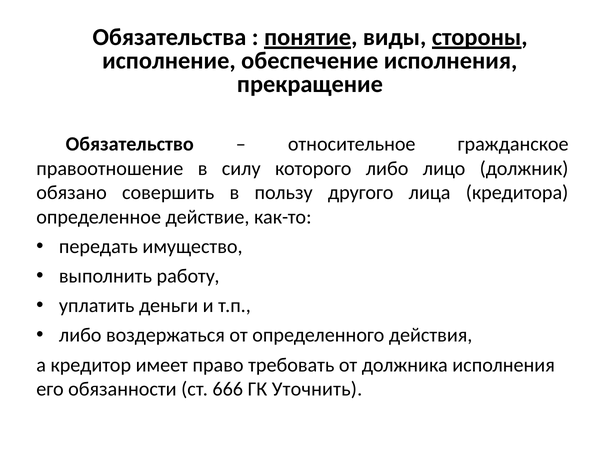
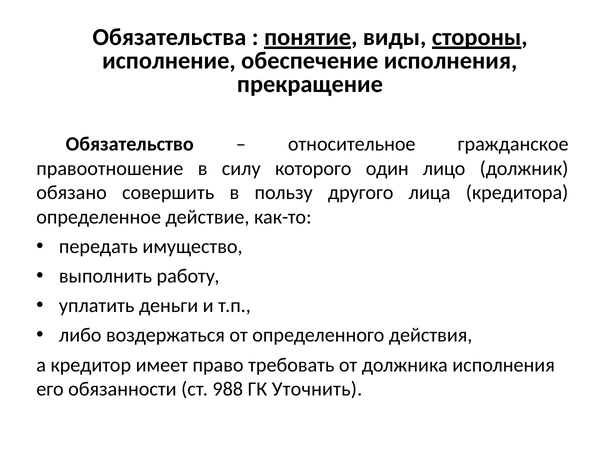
которого либо: либо -> один (387, 168)
666: 666 -> 988 (228, 389)
